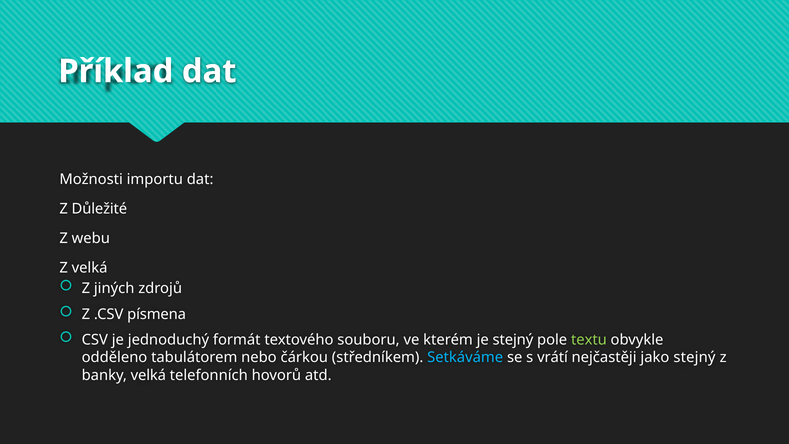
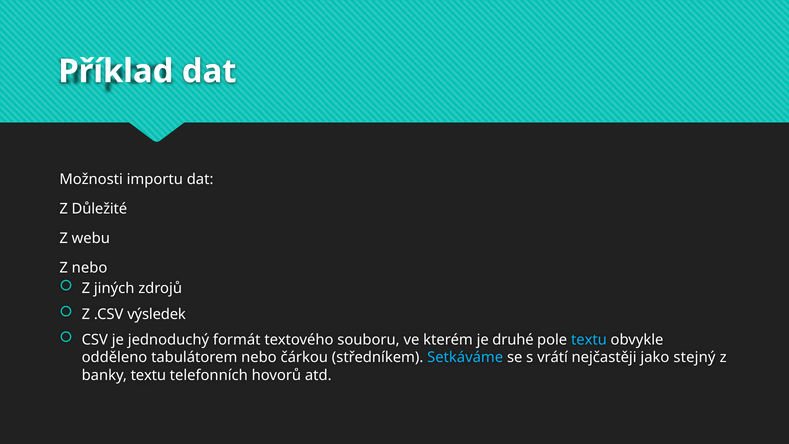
Z velká: velká -> nebo (90, 268)
písmena: písmena -> výsledek (157, 314)
je stejný: stejný -> druhé (513, 340)
textu colour: light green -> light blue (589, 340)
banky velká: velká -> textu (148, 375)
